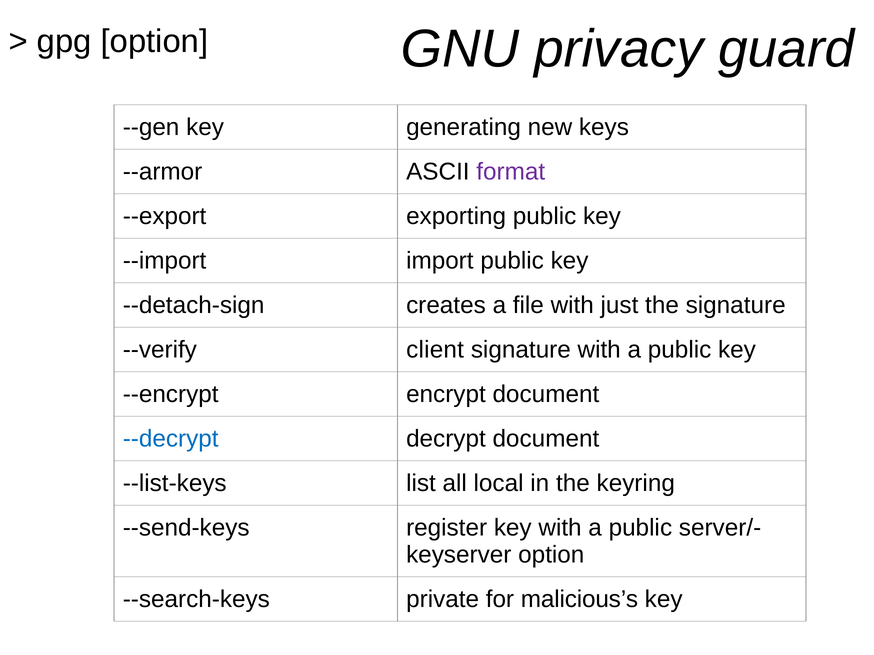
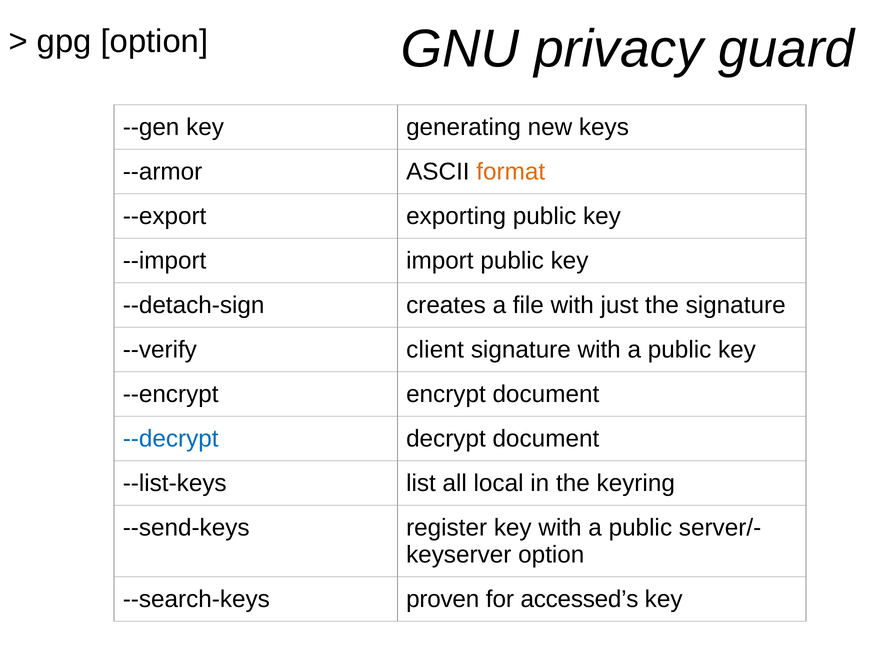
format colour: purple -> orange (511, 172)
private: private -> proven (443, 600)
malicious’s: malicious’s -> accessed’s (580, 600)
